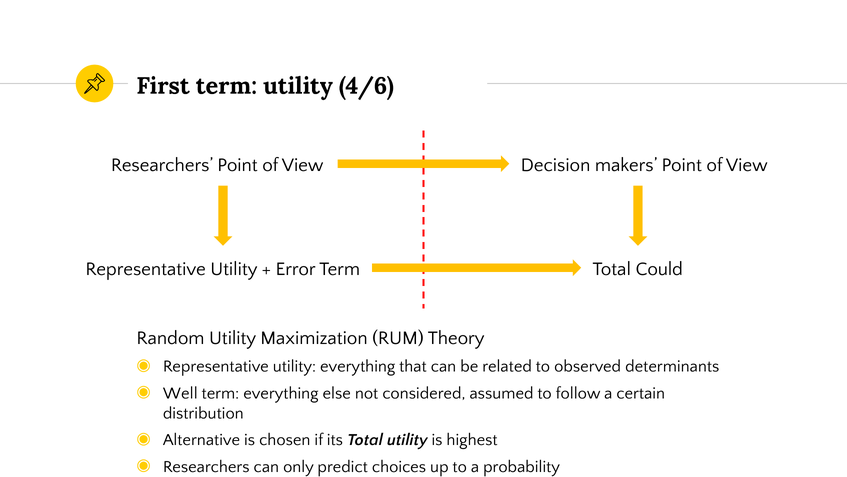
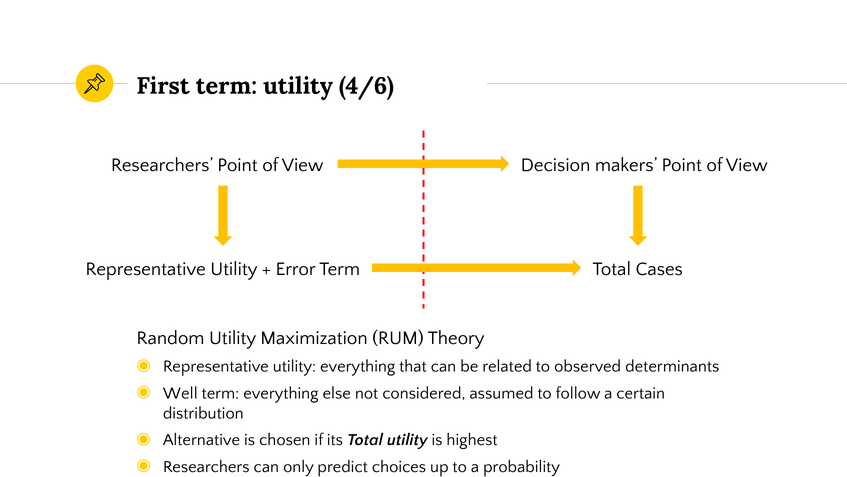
Could: Could -> Cases (659, 269)
